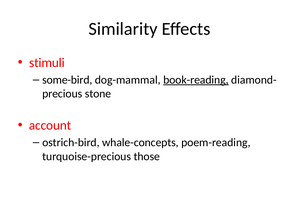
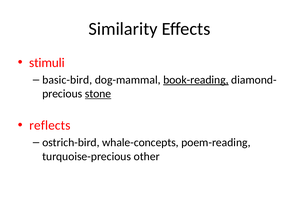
some-bird: some-bird -> basic-bird (67, 80)
stone underline: none -> present (98, 94)
account: account -> reflects (50, 126)
those: those -> other (147, 157)
